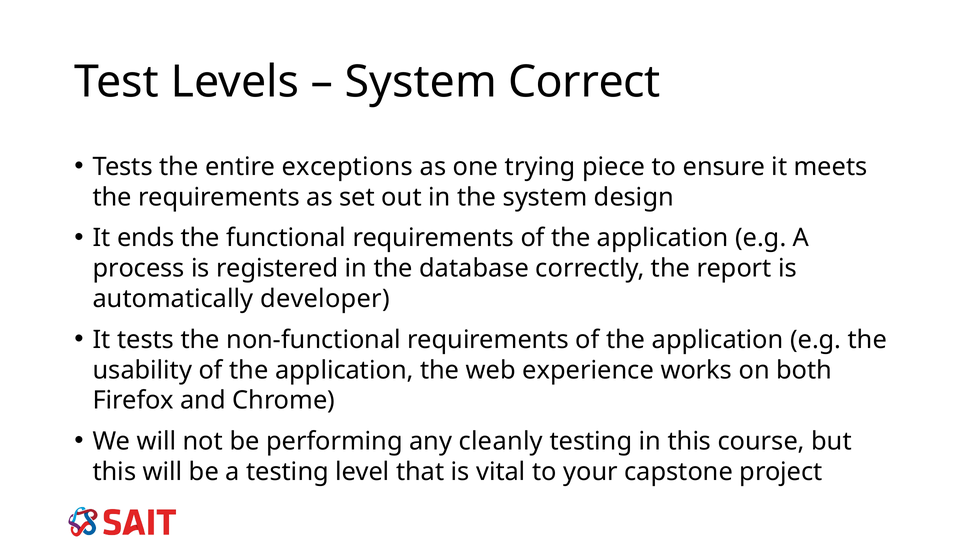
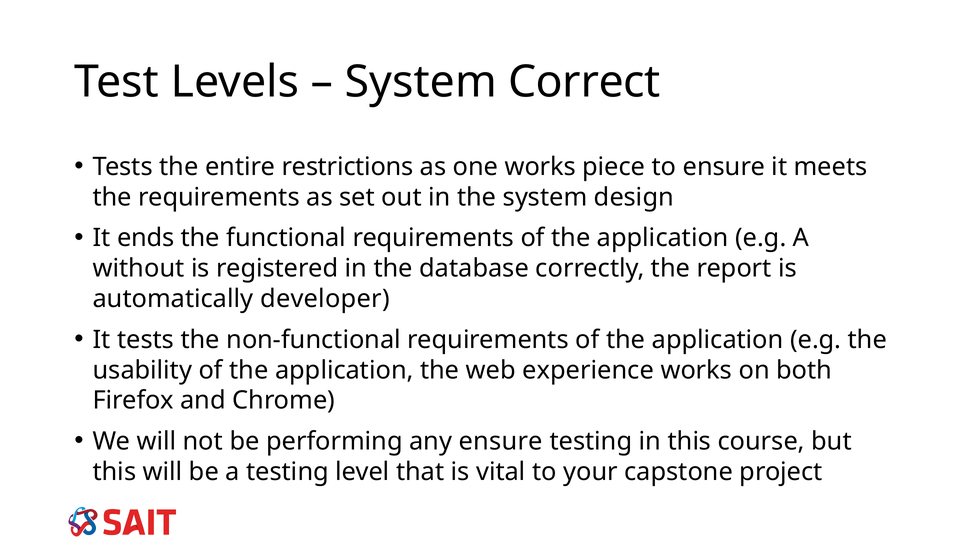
exceptions: exceptions -> restrictions (348, 167)
one trying: trying -> works (540, 167)
process: process -> without (139, 268)
any cleanly: cleanly -> ensure (501, 441)
